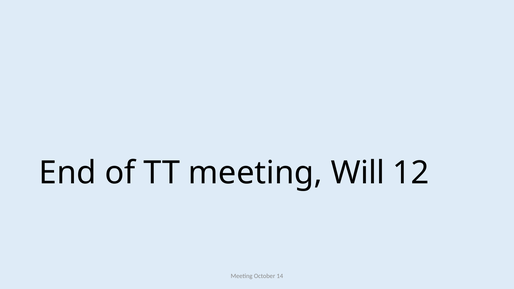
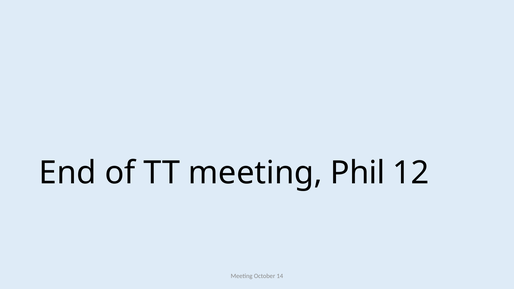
Will: Will -> Phil (358, 173)
